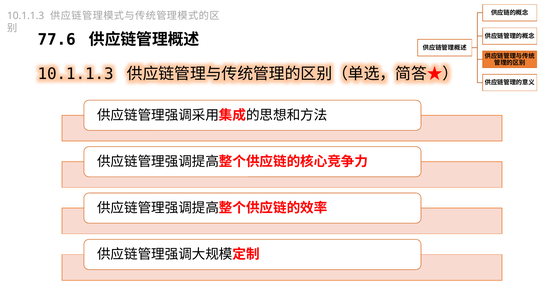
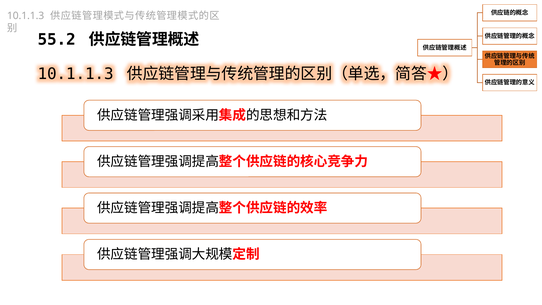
77.6: 77.6 -> 55.2 (57, 40)
